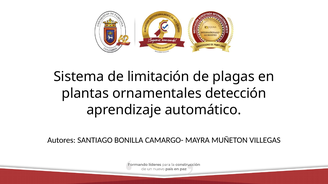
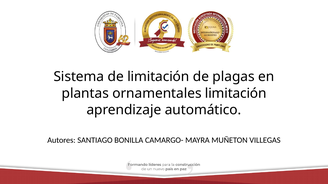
ornamentales detección: detección -> limitación (236, 94)
